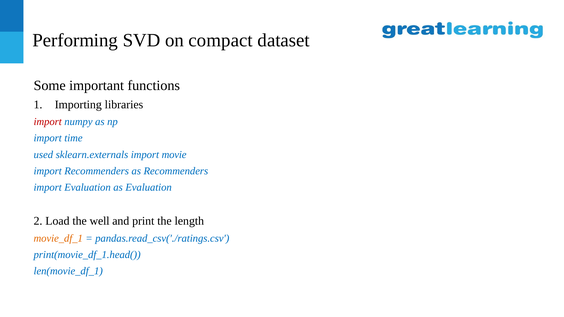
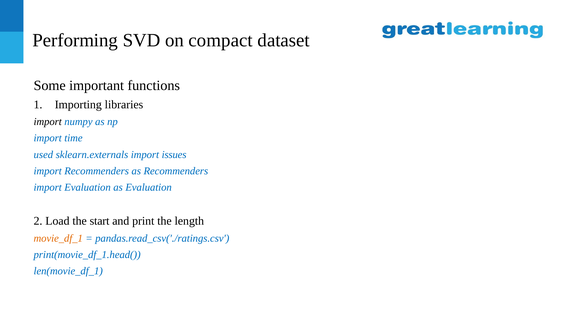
import colour: red -> black (48, 122)
movie: movie -> issues (174, 155)
well: well -> start (100, 221)
